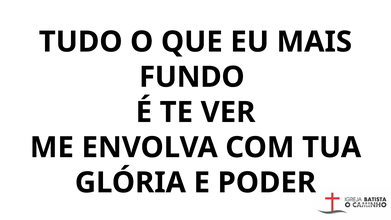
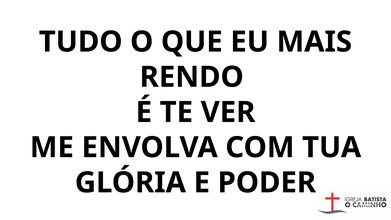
FUNDO: FUNDO -> RENDO (192, 77)
